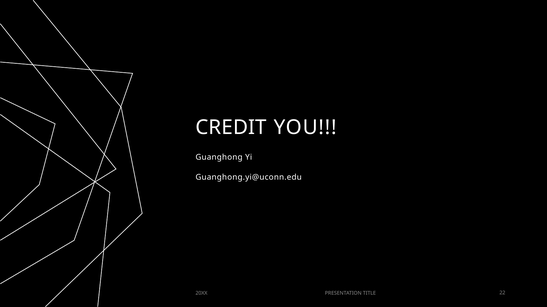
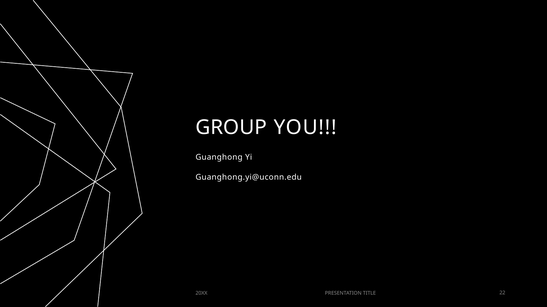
CREDIT: CREDIT -> GROUP (231, 128)
